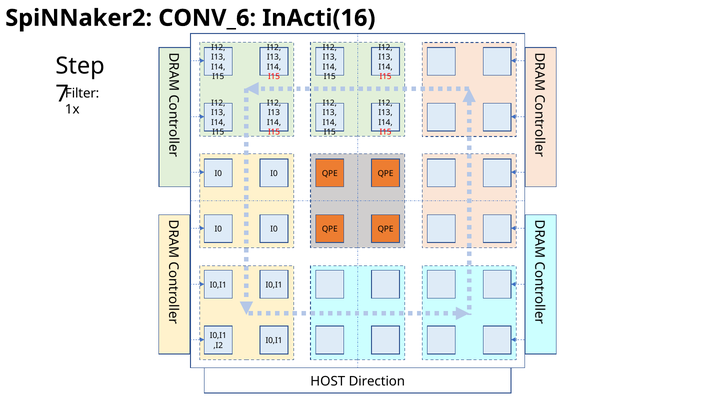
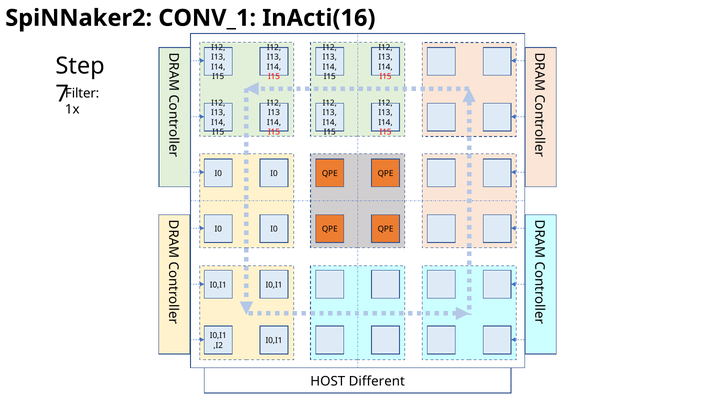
CONV_6: CONV_6 -> CONV_1 (207, 18)
Direction: Direction -> Different (377, 382)
